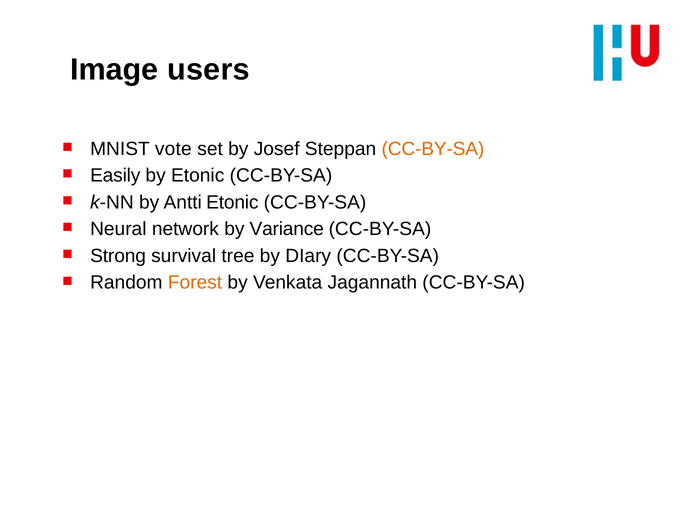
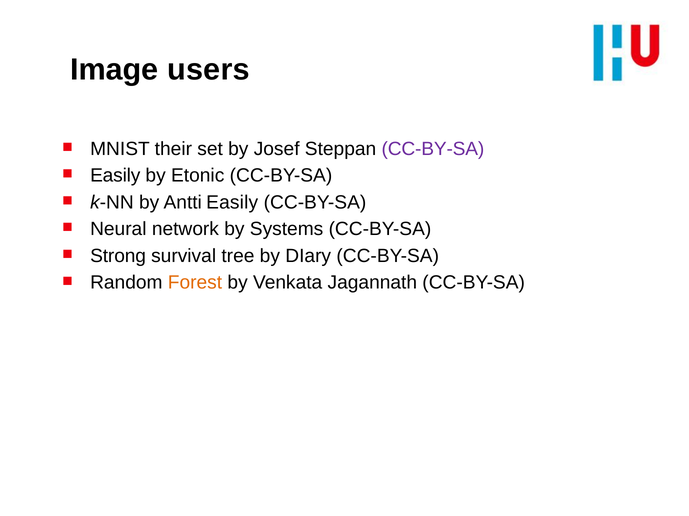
vote: vote -> their (173, 149)
CC-BY-SA colour: orange -> purple (433, 149)
Antti Etonic: Etonic -> Easily (232, 203)
Variance: Variance -> Systems (287, 229)
